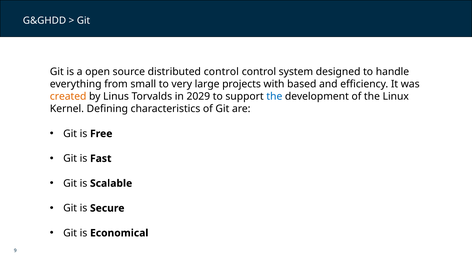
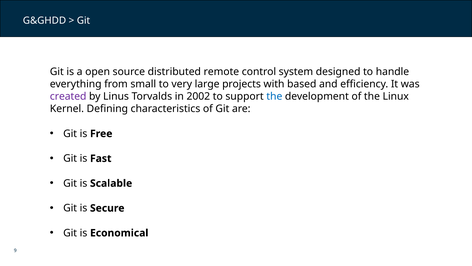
distributed control: control -> remote (221, 72)
created colour: orange -> purple (68, 96)
2029: 2029 -> 2002 (198, 96)
